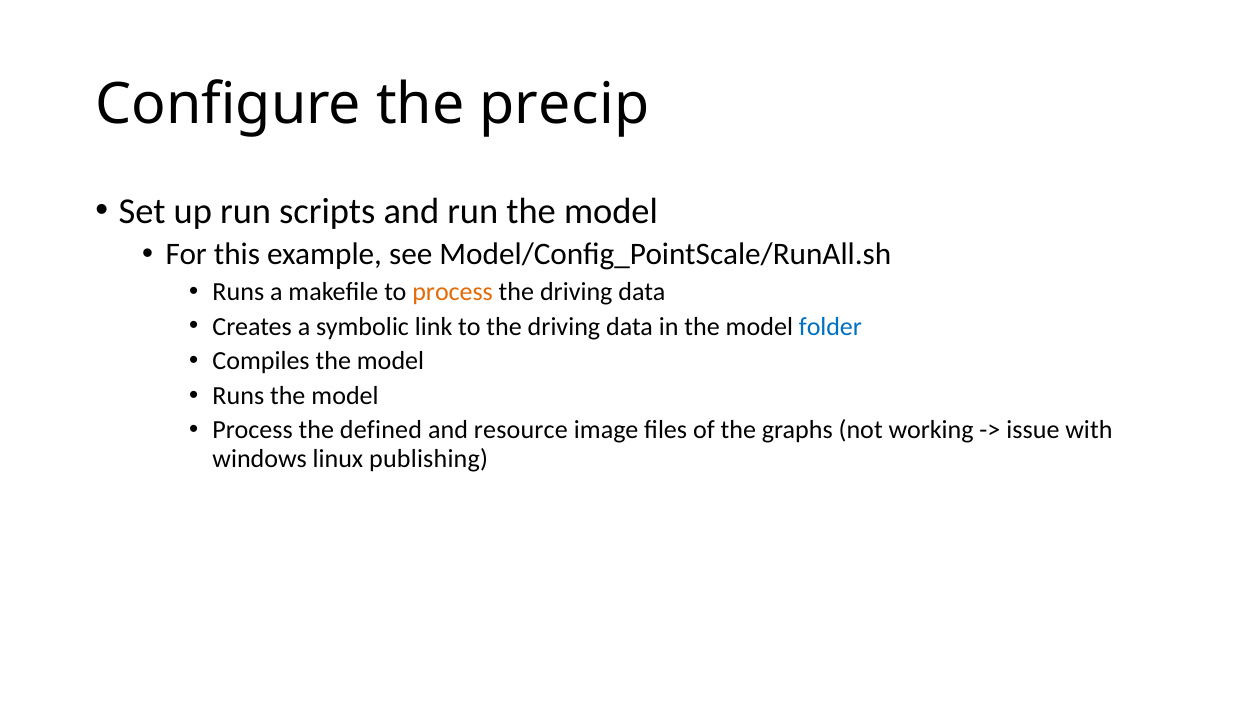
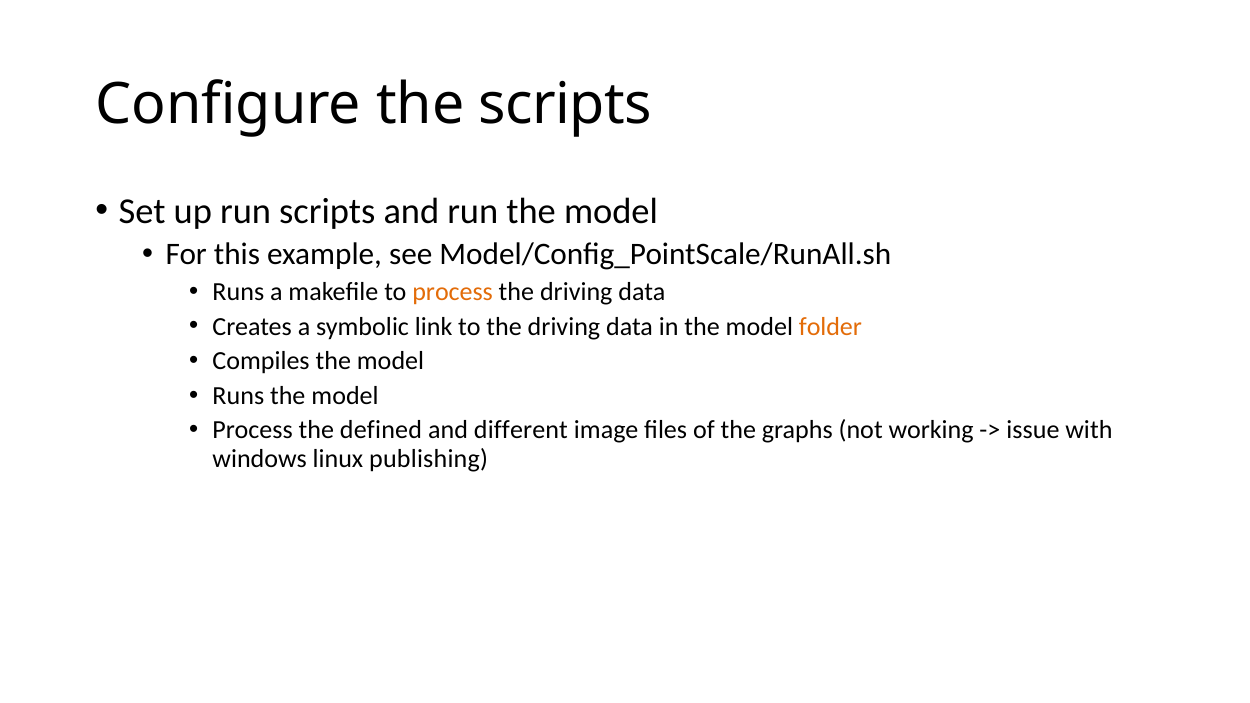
the precip: precip -> scripts (565, 105)
folder colour: blue -> orange (830, 326)
resource: resource -> different (521, 430)
